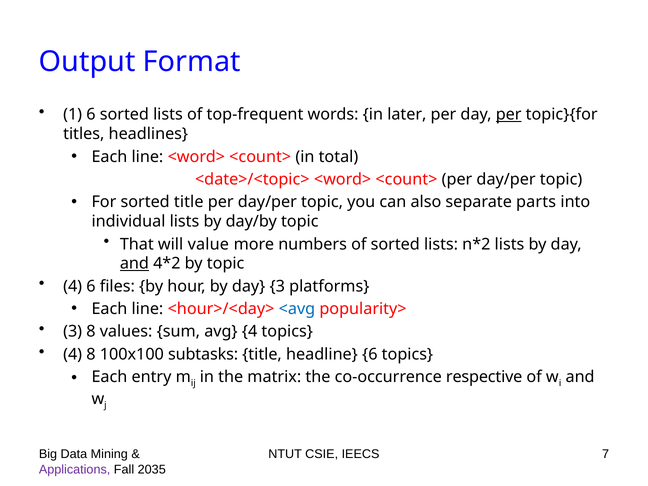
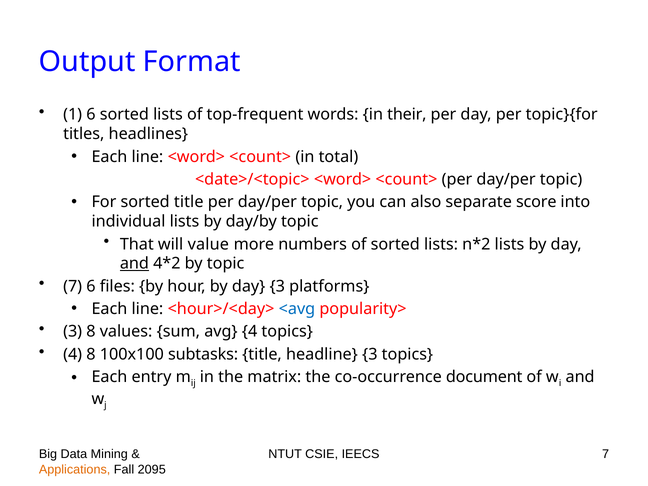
later: later -> their (407, 115)
per underline: present -> none (509, 115)
parts: parts -> score (536, 202)
4: 4 -> 7 (73, 286)
headline 6: 6 -> 3 (370, 354)
respective: respective -> document (484, 377)
Applications colour: purple -> orange (75, 469)
2035: 2035 -> 2095 (152, 469)
